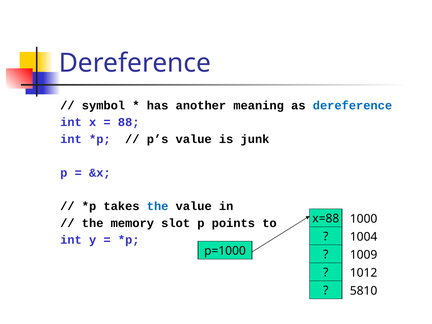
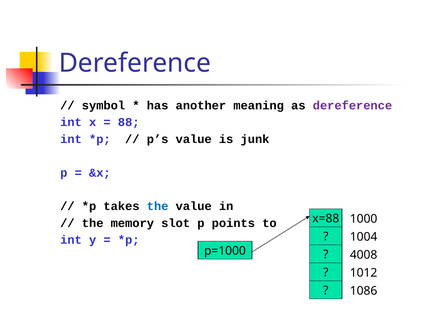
dereference colour: blue -> purple (352, 106)
1009: 1009 -> 4008 (364, 255)
5810: 5810 -> 1086 (364, 291)
